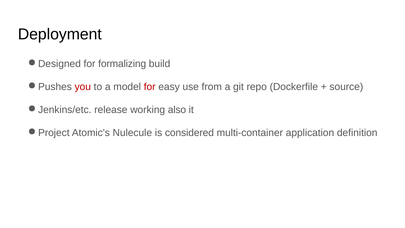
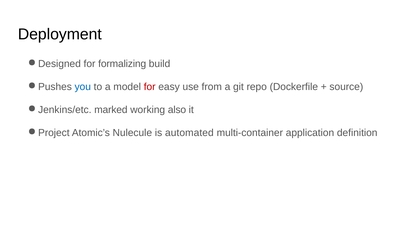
you colour: red -> blue (83, 87)
release: release -> marked (111, 110)
considered: considered -> automated (189, 133)
